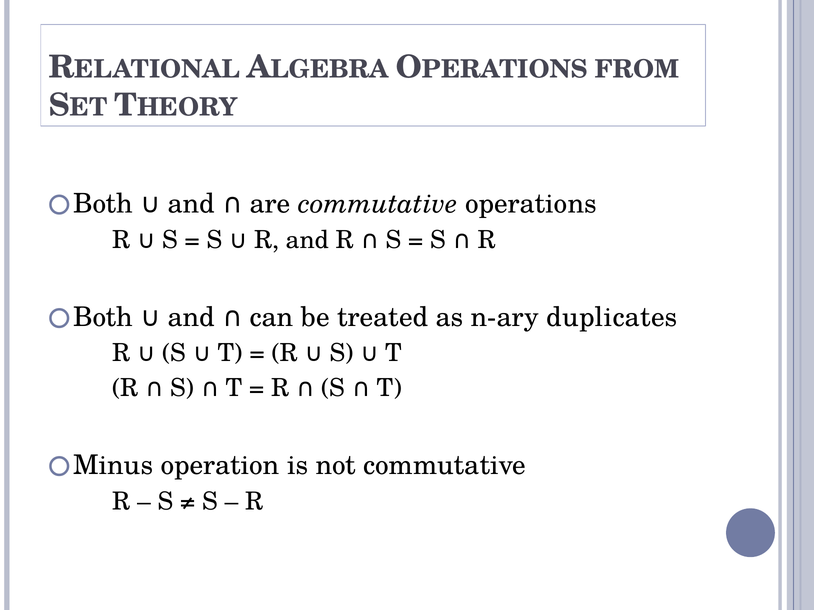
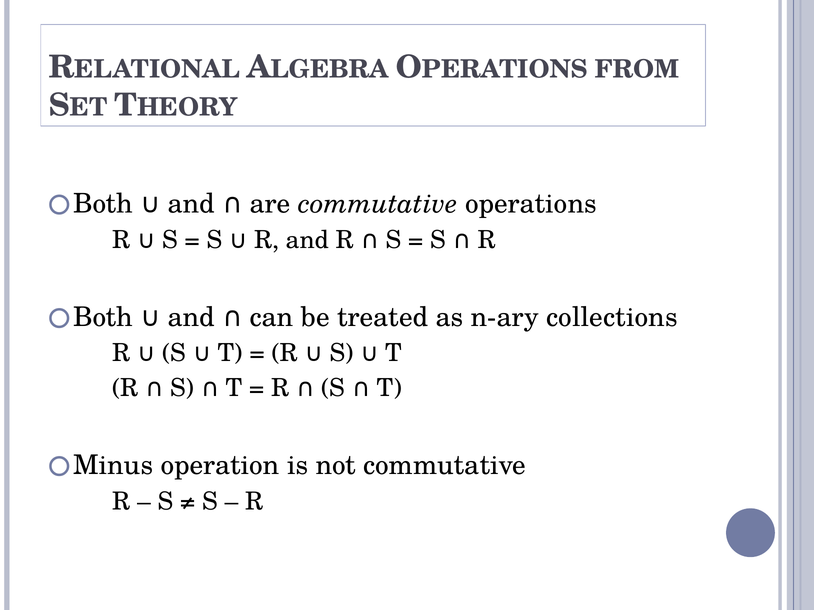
duplicates: duplicates -> collections (612, 318)
